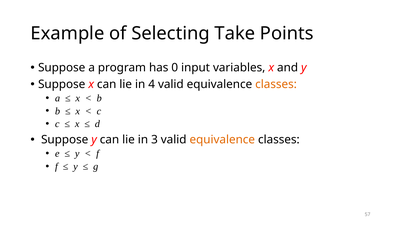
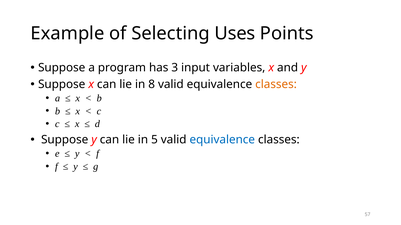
Take: Take -> Uses (235, 34)
0: 0 -> 3 (175, 68)
4: 4 -> 8 (152, 85)
3: 3 -> 5 (154, 140)
equivalence colour: orange -> blue (222, 140)
